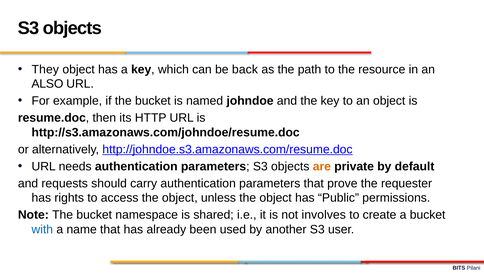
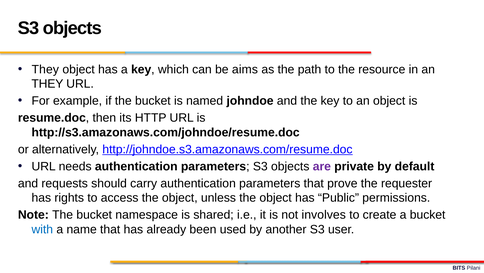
back: back -> aims (245, 69)
ALSO: ALSO -> THEY (47, 84)
are colour: orange -> purple (322, 166)
